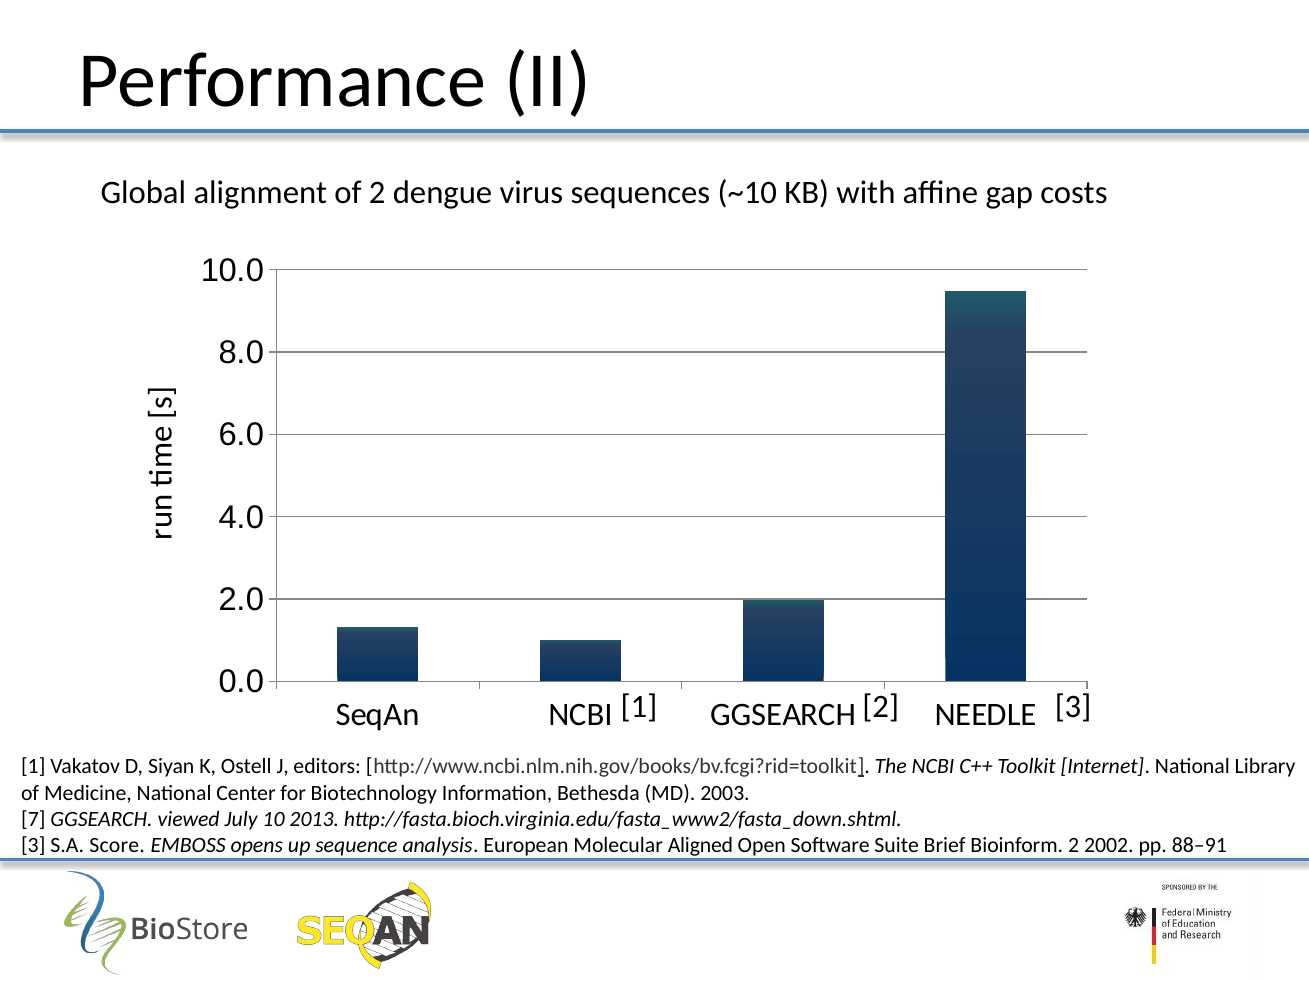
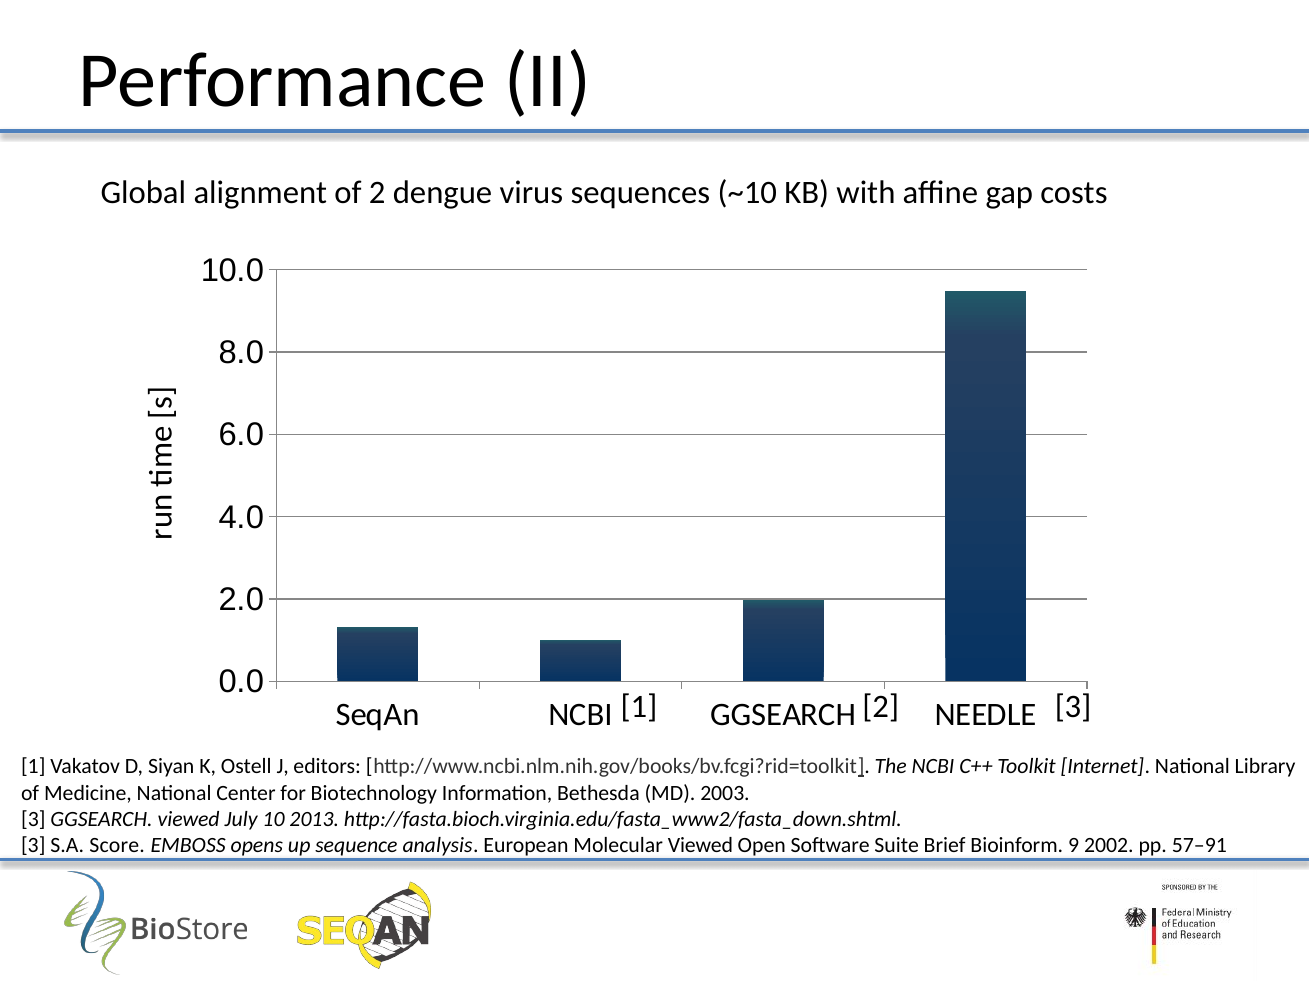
7: 7 -> 3 (33, 820)
Molecular Aligned: Aligned -> Viewed (700, 846)
Bioinform 2: 2 -> 9 (1074, 846)
88–91: 88–91 -> 57–91 (1199, 846)
